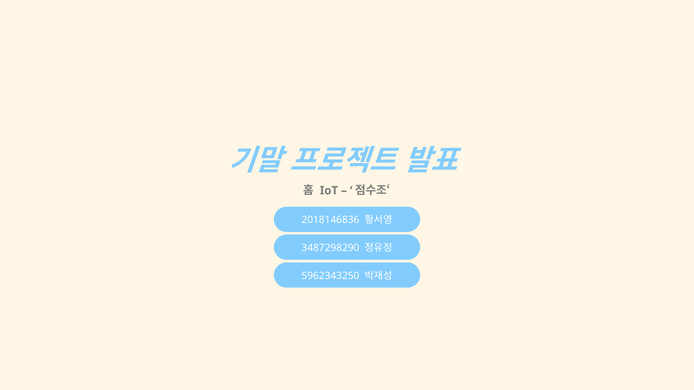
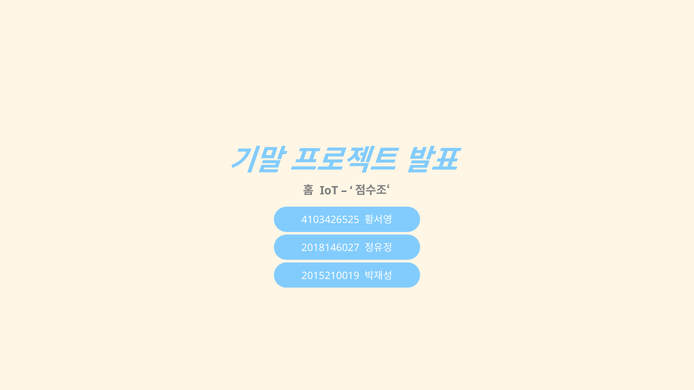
2018146836: 2018146836 -> 4103426525 (330, 220)
3487298290: 3487298290 -> 2018146027 (330, 248)
5962343250: 5962343250 -> 2015210019 (330, 276)
